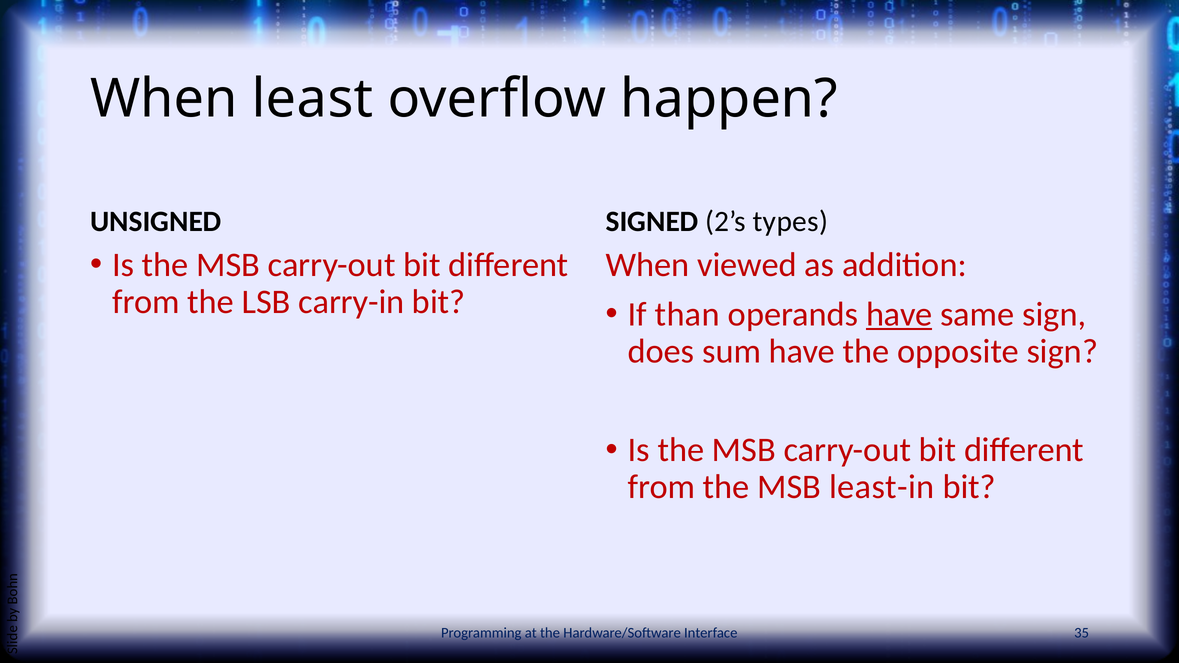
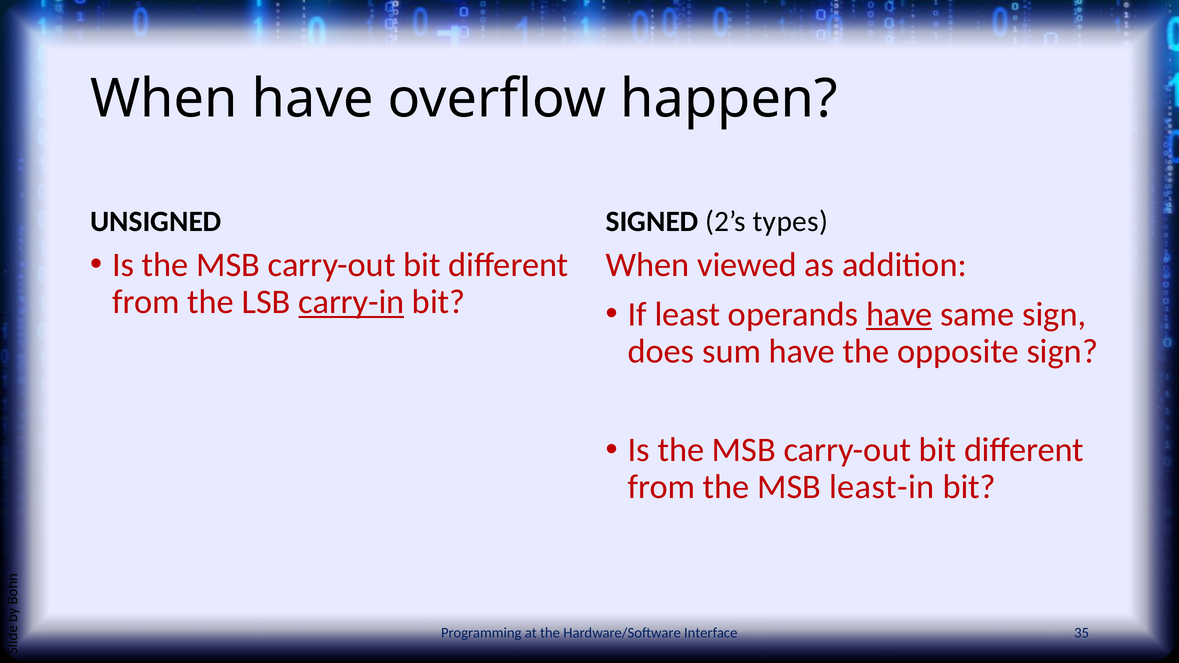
When least: least -> have (313, 99)
carry-in underline: none -> present (351, 302)
than: than -> least (688, 314)
